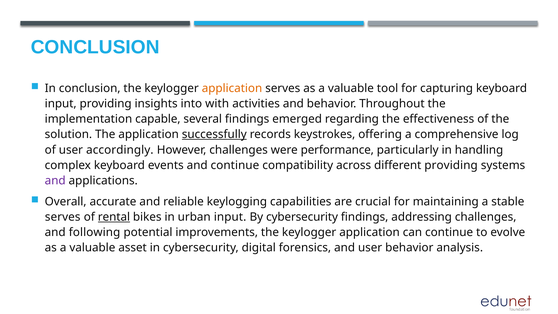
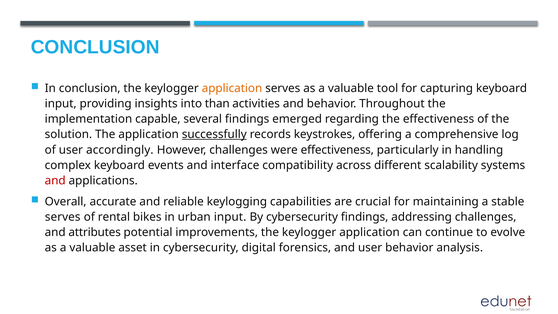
with: with -> than (217, 104)
were performance: performance -> effectiveness (337, 150)
and continue: continue -> interface (235, 165)
different providing: providing -> scalability (451, 165)
and colour: purple -> red (55, 180)
rental underline: present -> none (114, 217)
following: following -> attributes (95, 232)
